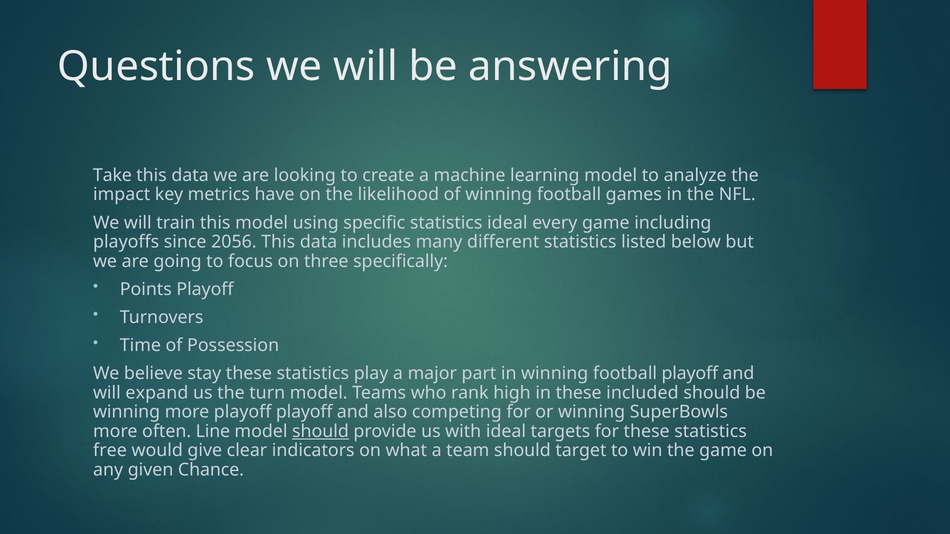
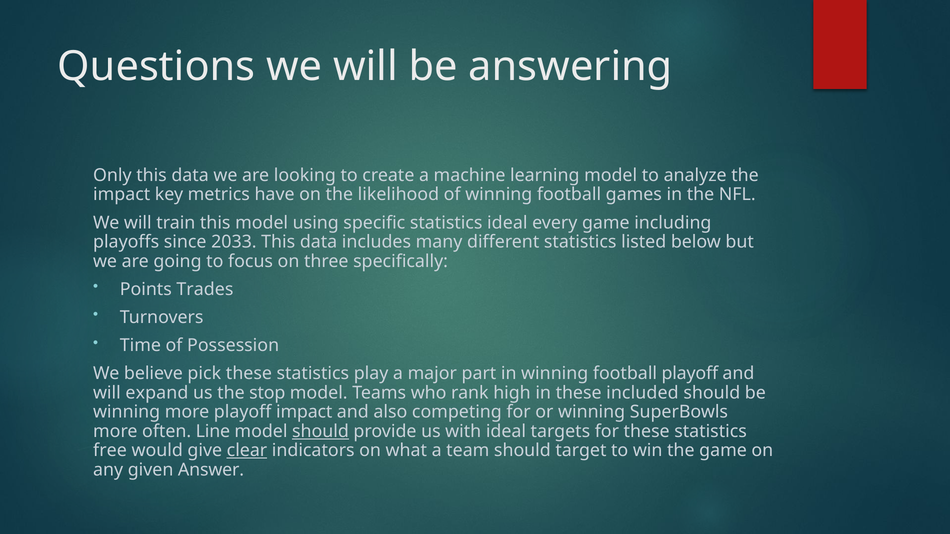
Take: Take -> Only (112, 175)
2056: 2056 -> 2033 (234, 242)
Points Playoff: Playoff -> Trades (205, 289)
stay: stay -> pick (204, 374)
turn: turn -> stop (267, 393)
playoff playoff: playoff -> impact (304, 412)
clear underline: none -> present (247, 451)
Chance: Chance -> Answer (211, 470)
